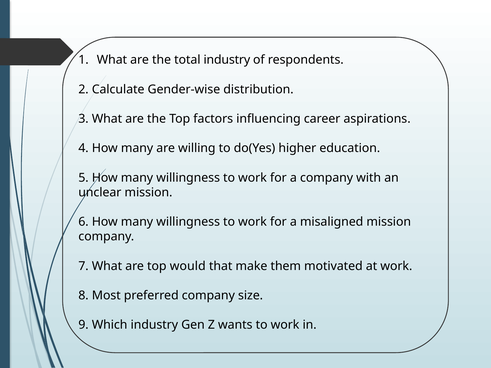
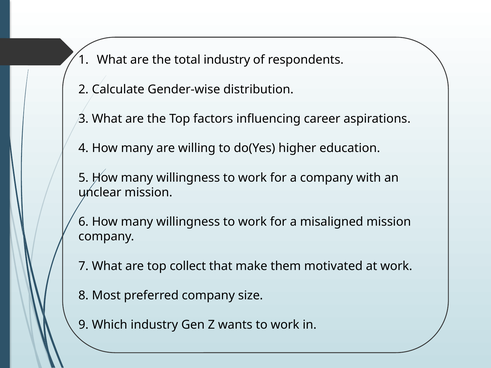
would: would -> collect (188, 266)
